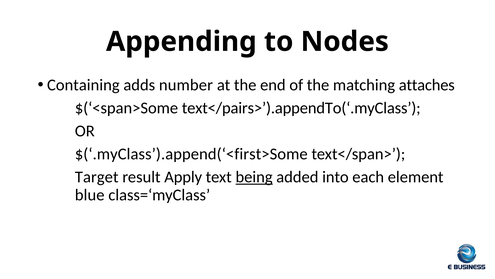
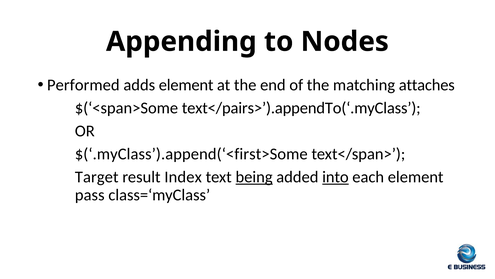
Containing: Containing -> Performed (83, 85)
adds number: number -> element (186, 85)
Apply: Apply -> Index (183, 177)
into underline: none -> present (335, 177)
blue: blue -> pass (90, 195)
